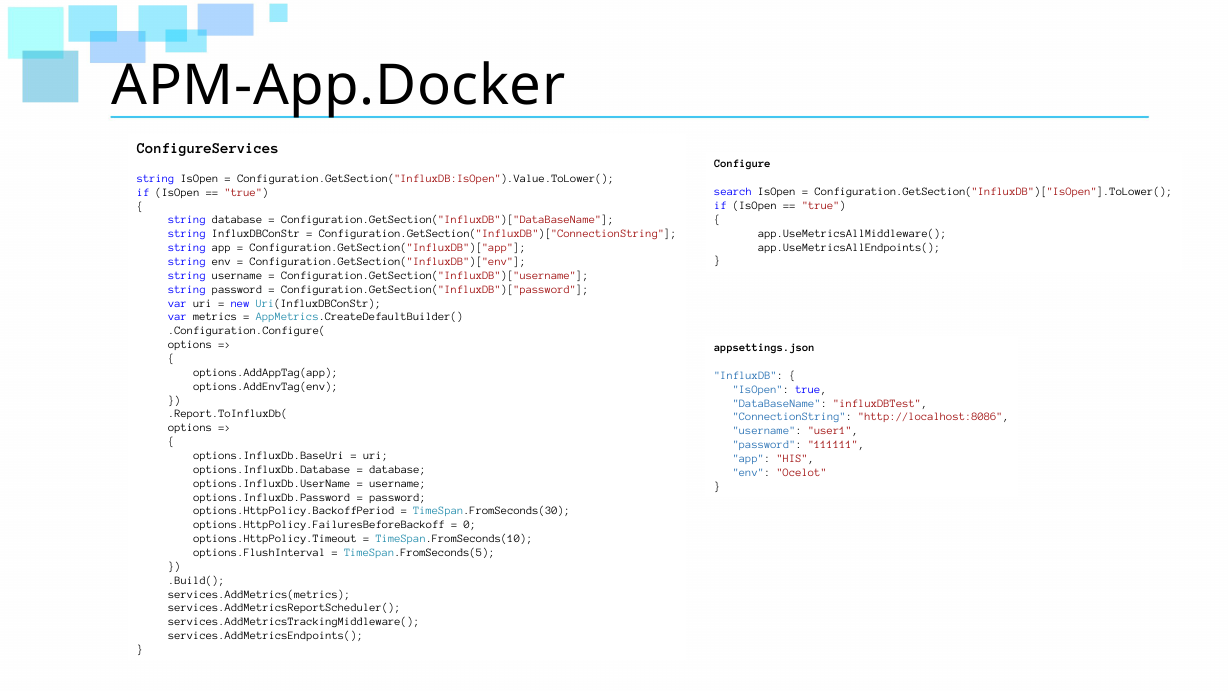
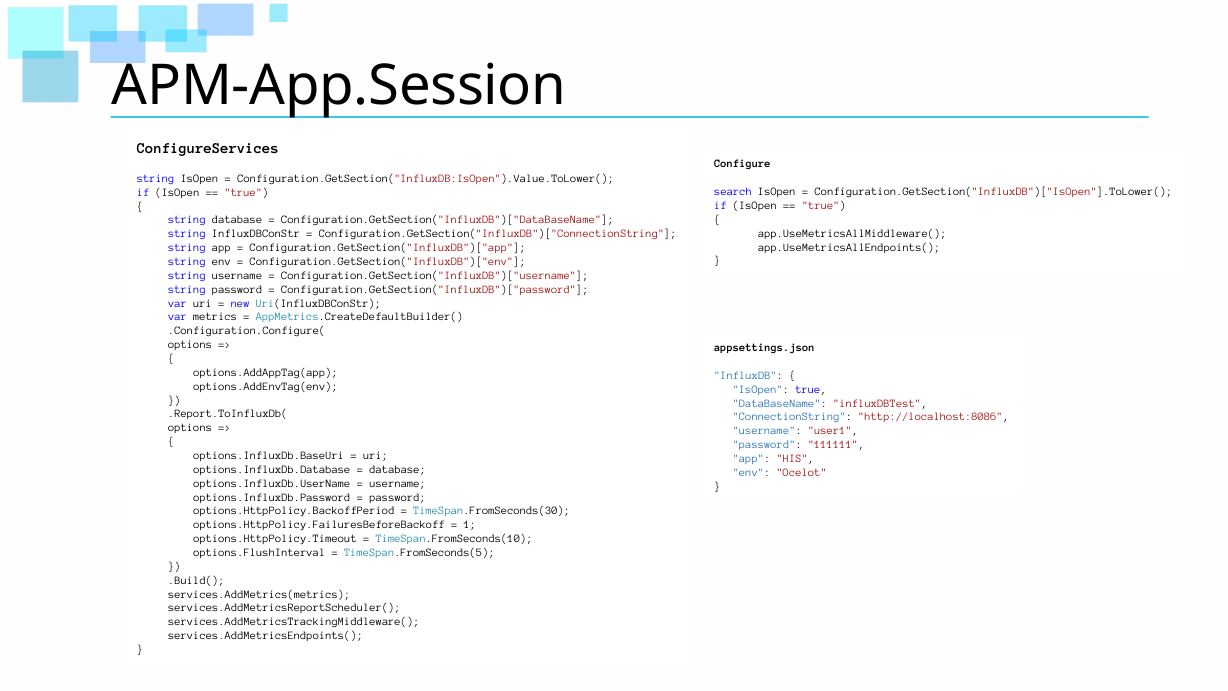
APM-App.Docker: APM-App.Docker -> APM-App.Session (339, 86)
0: 0 -> 1 (470, 525)
